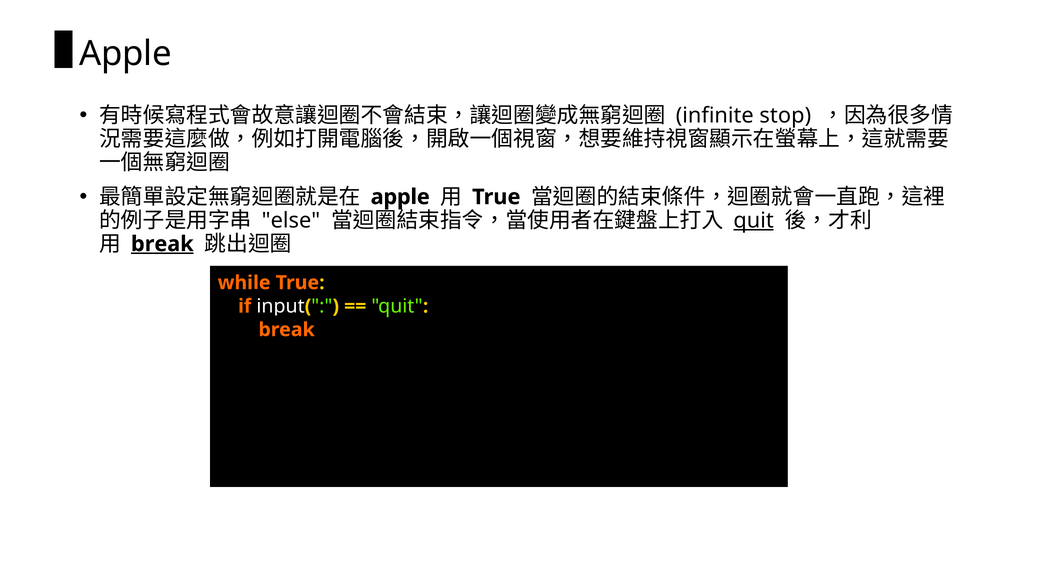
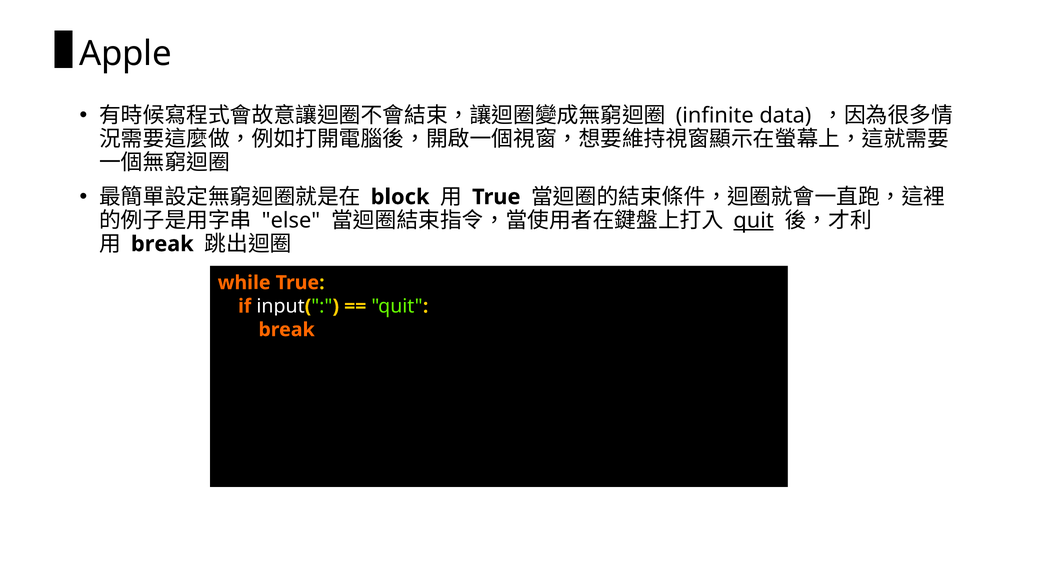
stop: stop -> data (785, 116)
apple: apple -> block (400, 197)
break underline: present -> none (162, 244)
